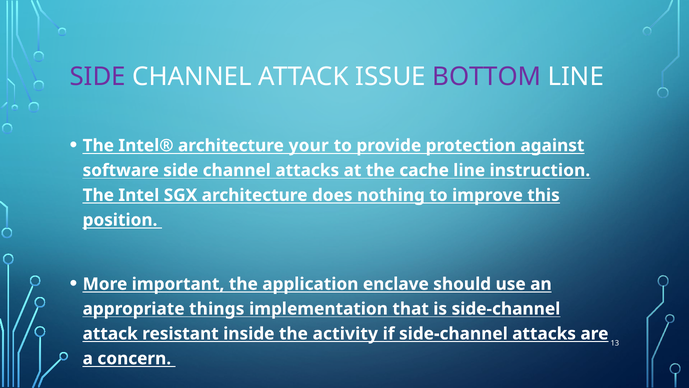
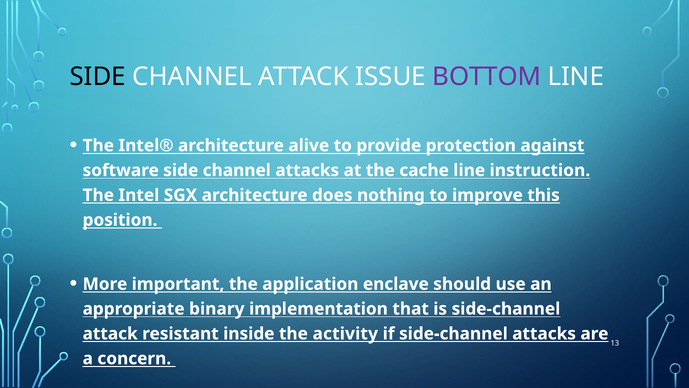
SIDE colour: purple -> black (98, 77)
your: your -> alive (309, 145)
things: things -> binary (217, 309)
